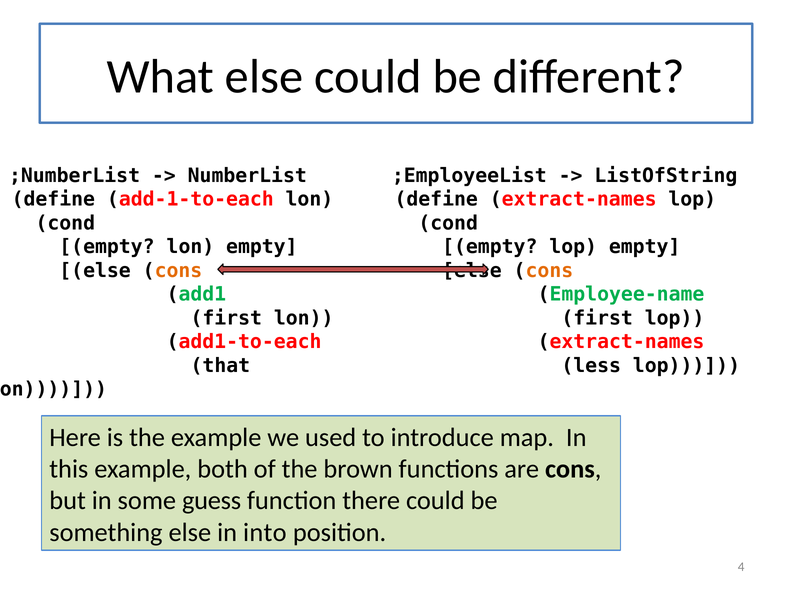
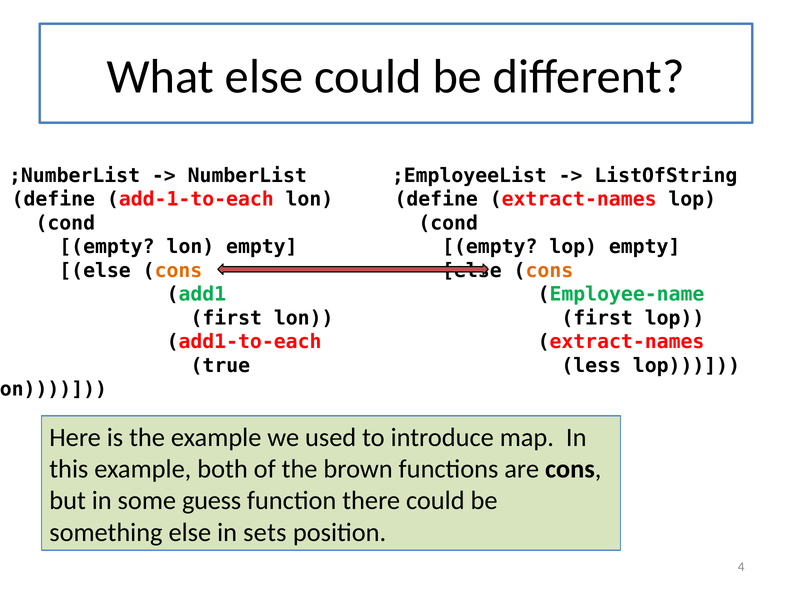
that: that -> true (220, 366)
into: into -> sets (265, 532)
